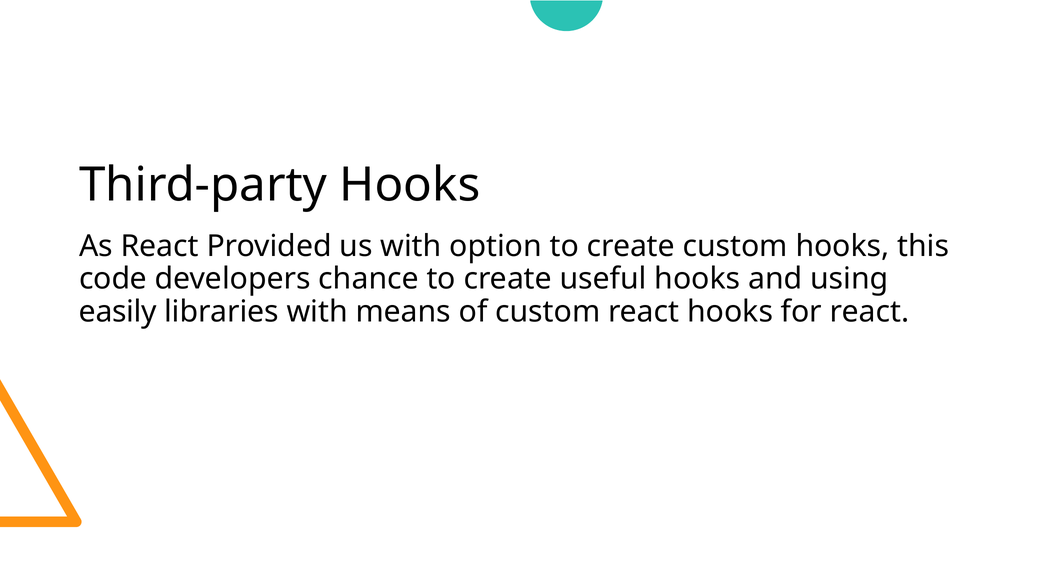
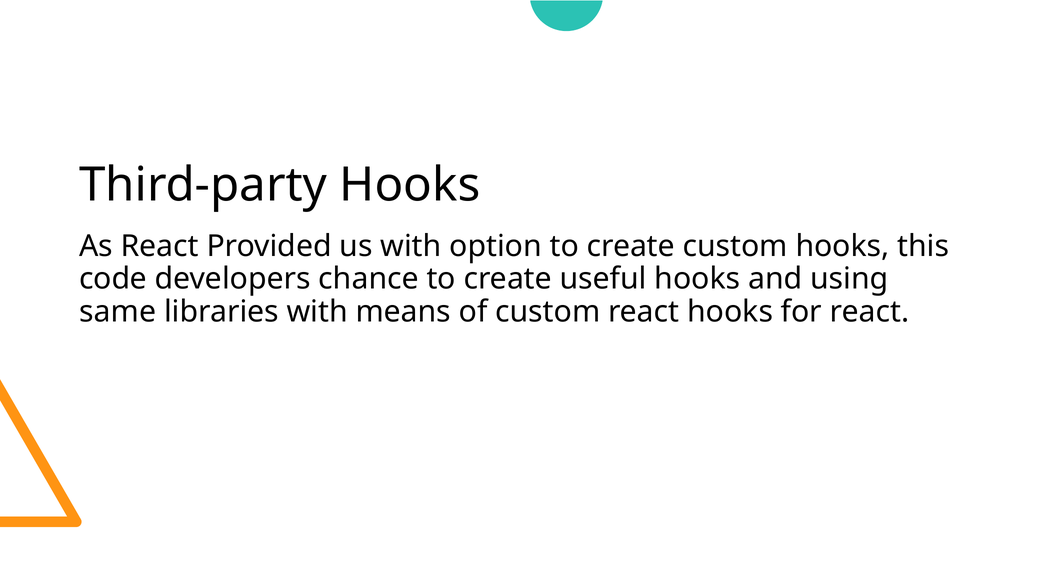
easily: easily -> same (118, 311)
